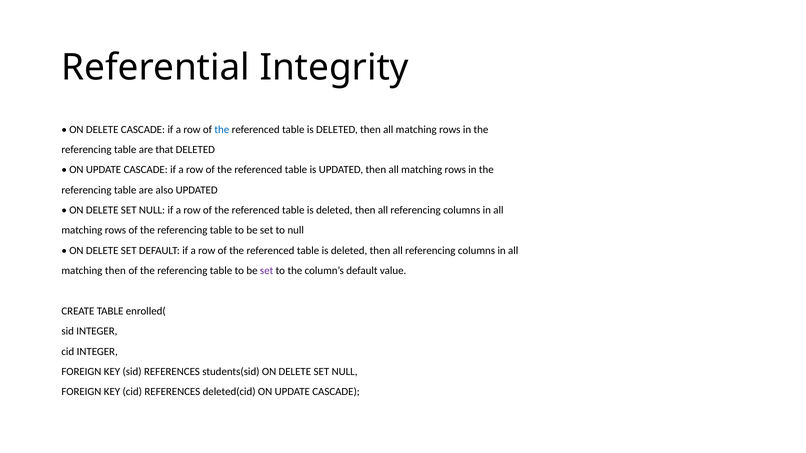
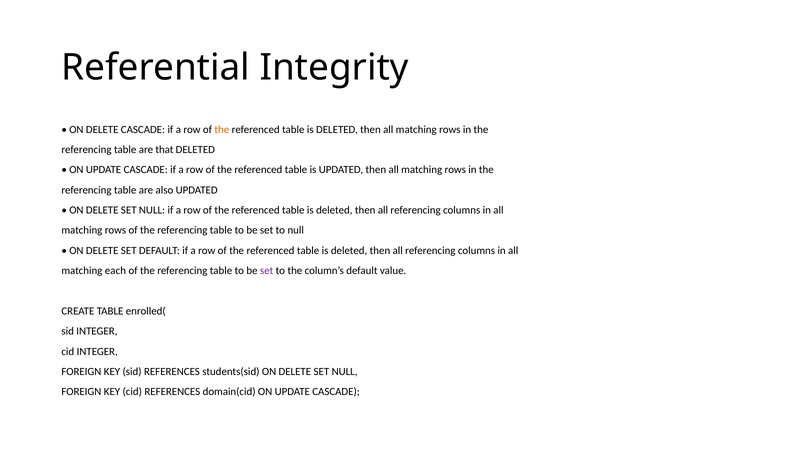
the colour: blue -> orange (222, 130)
matching then: then -> each (115, 271)
deleted(cid: deleted(cid -> domain(cid (229, 392)
